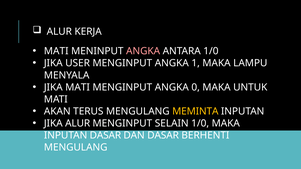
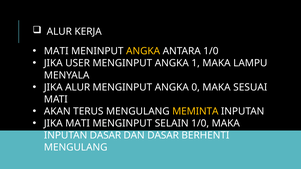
ANGKA colour: pink -> yellow (143, 51)
JIKA MATI: MATI -> ALUR (78, 87)
UNTUK: UNTUK -> SESUAI (250, 87)
JIKA ALUR: ALUR -> MATI (78, 124)
